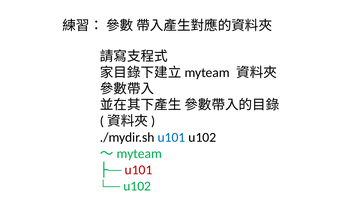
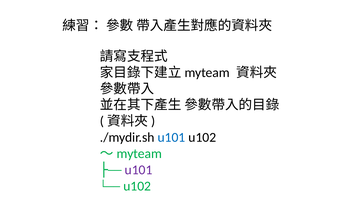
u101 colour: red -> purple (139, 171)
